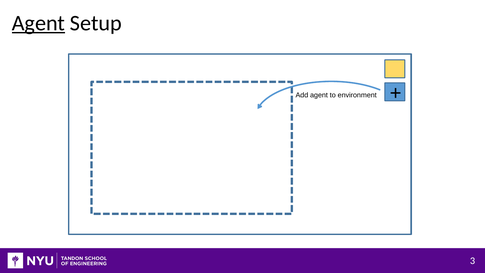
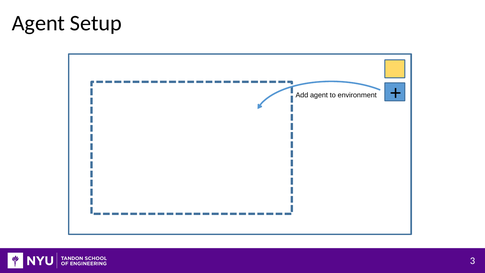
Agent underline: present -> none (38, 23)
